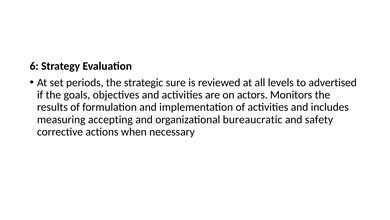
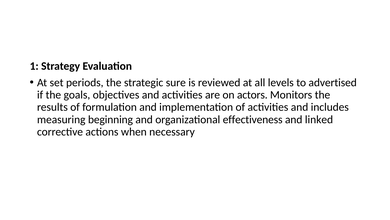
6: 6 -> 1 (34, 66)
accepting: accepting -> beginning (110, 119)
bureaucratic: bureaucratic -> effectiveness (253, 119)
safety: safety -> linked (319, 119)
